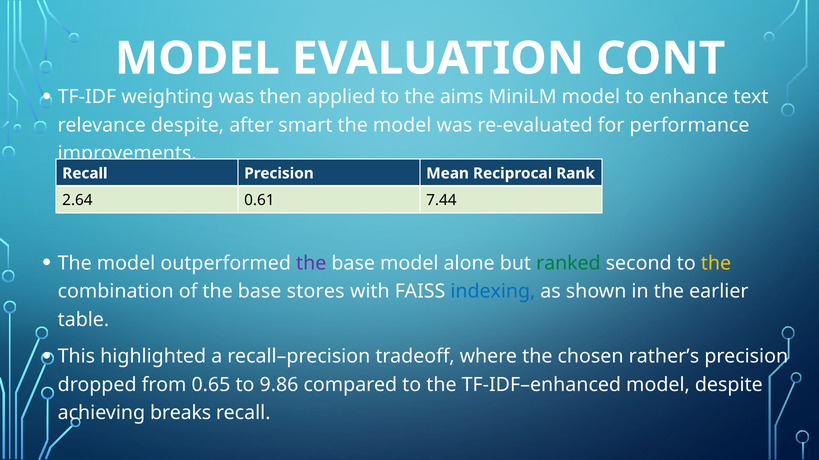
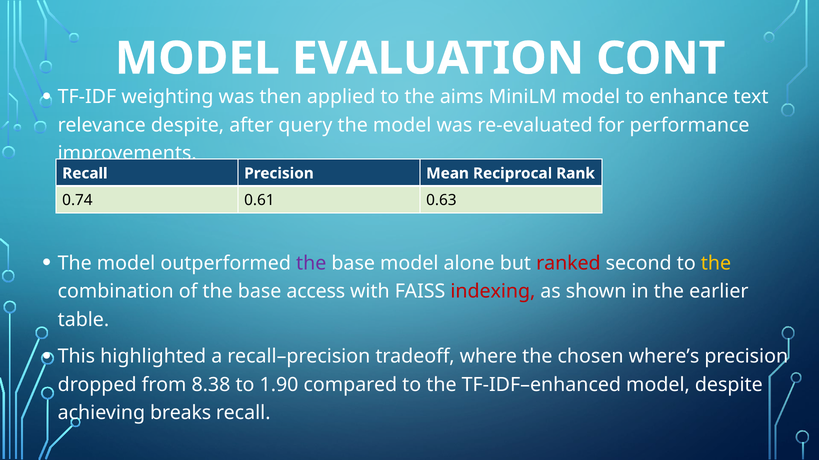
smart: smart -> query (305, 125)
2.64: 2.64 -> 0.74 (77, 201)
7.44: 7.44 -> 0.63 (441, 201)
ranked colour: green -> red (568, 264)
stores: stores -> access (316, 292)
indexing colour: blue -> red (493, 292)
rather’s: rather’s -> where’s (664, 357)
0.65: 0.65 -> 8.38 (211, 385)
9.86: 9.86 -> 1.90 (279, 385)
